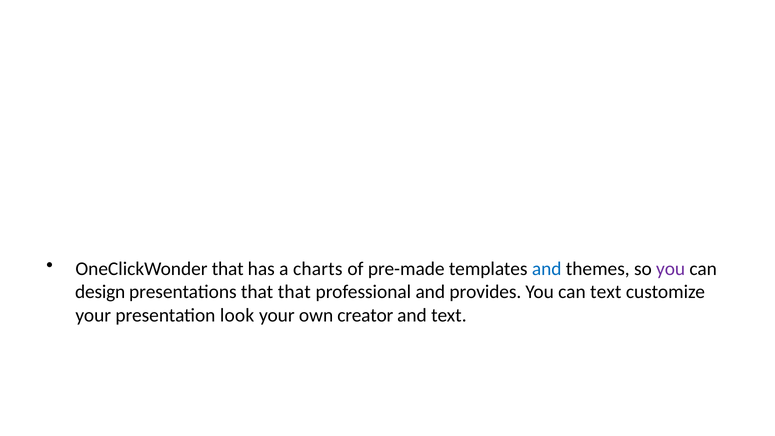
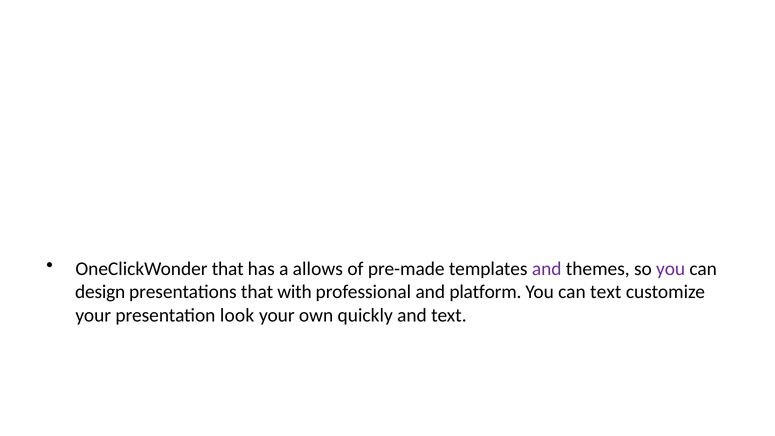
charts: charts -> allows (318, 269)
and colour: blue -> purple (547, 269)
that that: that -> with (295, 292)
provides: provides -> platform (485, 292)
creator: creator -> quickly (365, 315)
